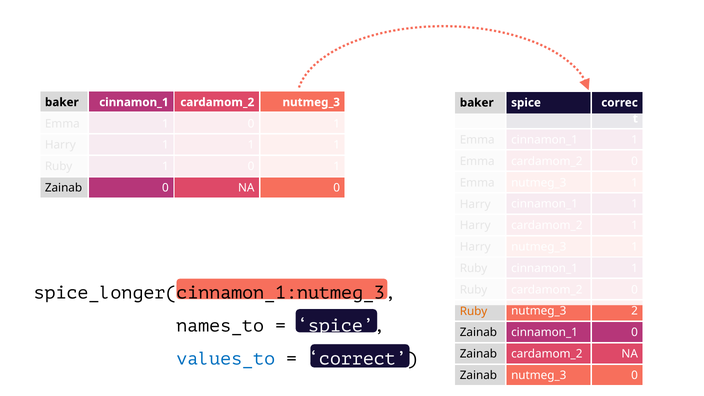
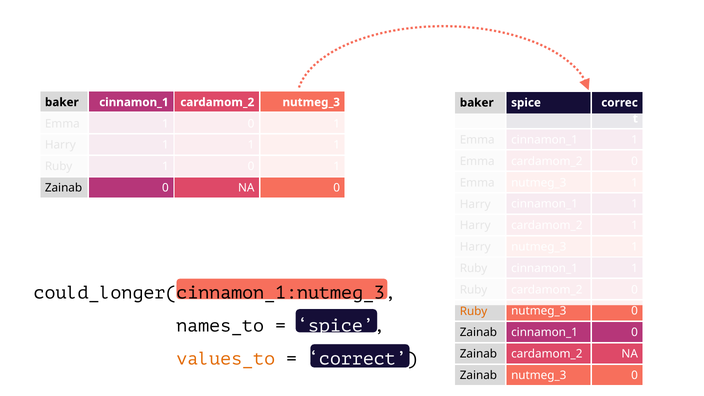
spice_longer(cinnamon_1:nutmeg_3: spice_longer(cinnamon_1:nutmeg_3 -> could_longer(cinnamon_1:nutmeg_3 (215, 293)
2: 2 -> 0 (635, 311)
values_to colour: blue -> orange (226, 359)
